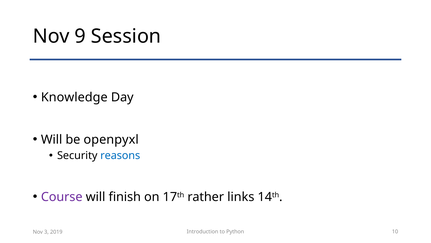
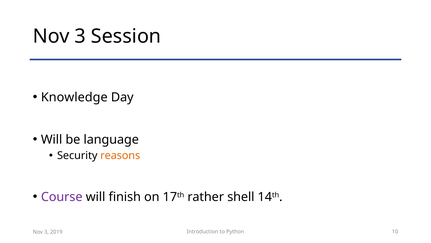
9: 9 -> 3 (80, 36)
openpyxl: openpyxl -> language (111, 139)
reasons colour: blue -> orange (120, 155)
links: links -> shell (241, 197)
